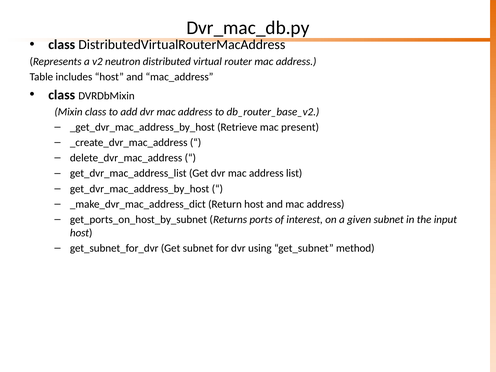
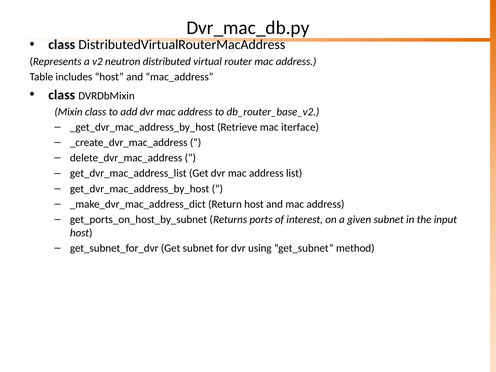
present: present -> iterface (300, 127)
